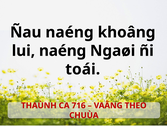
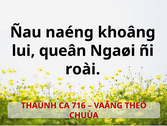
lui naéng: naéng -> queân (63, 51)
toái: toái -> roài (83, 69)
